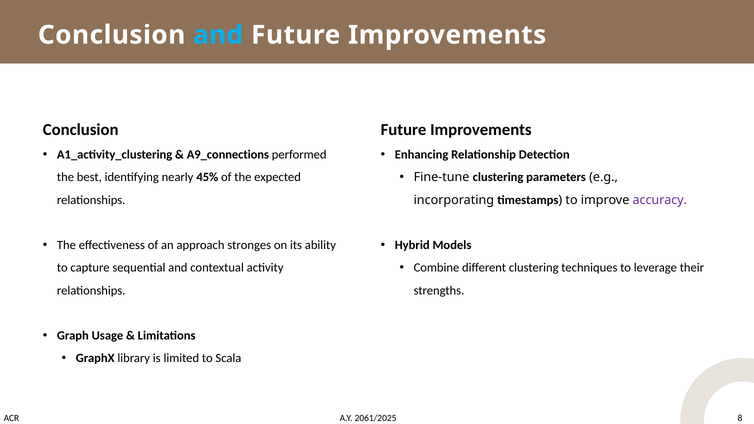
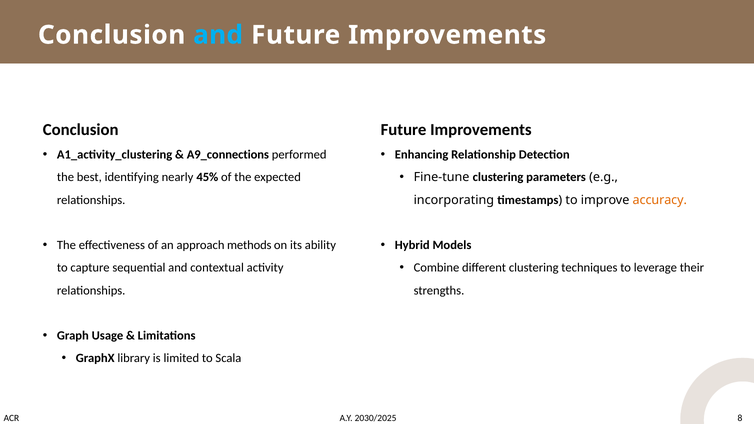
accuracy colour: purple -> orange (660, 200)
stronges: stronges -> methods (249, 245)
2061/2025: 2061/2025 -> 2030/2025 (376, 418)
